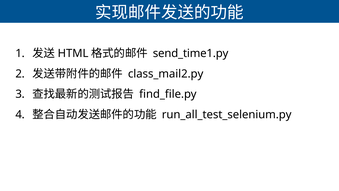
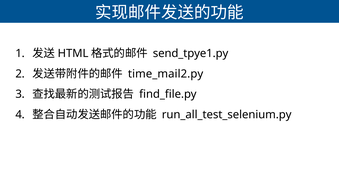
send_time1.py: send_time1.py -> send_tpye1.py (191, 53)
class_mail2.py: class_mail2.py -> time_mail2.py (166, 74)
